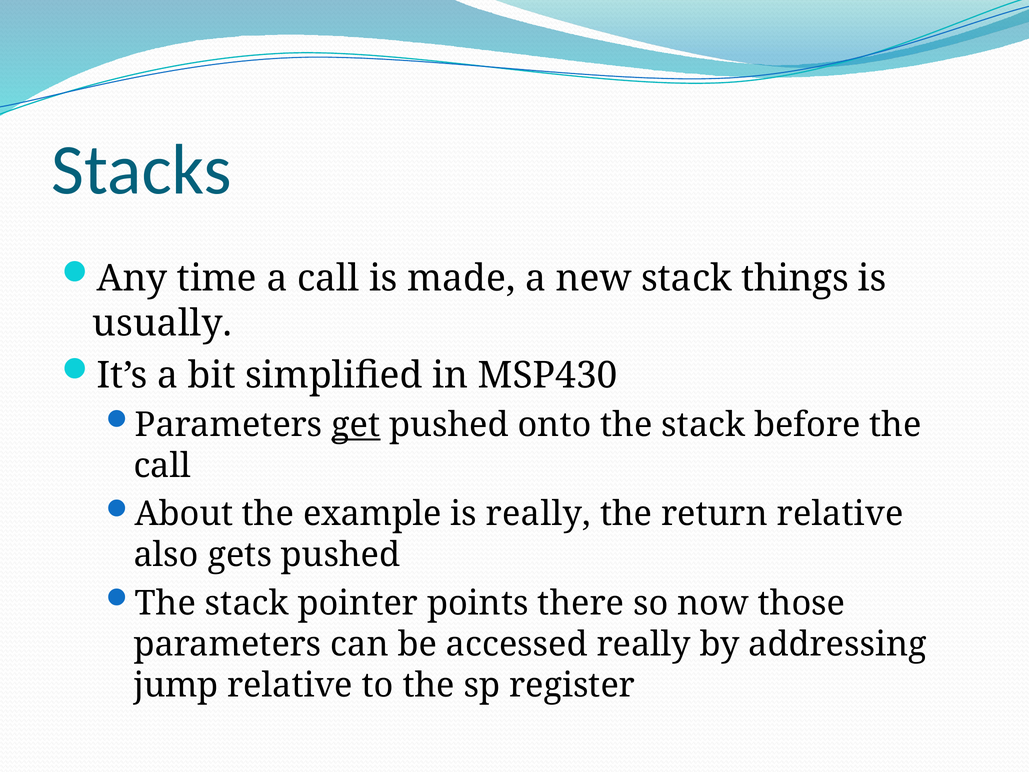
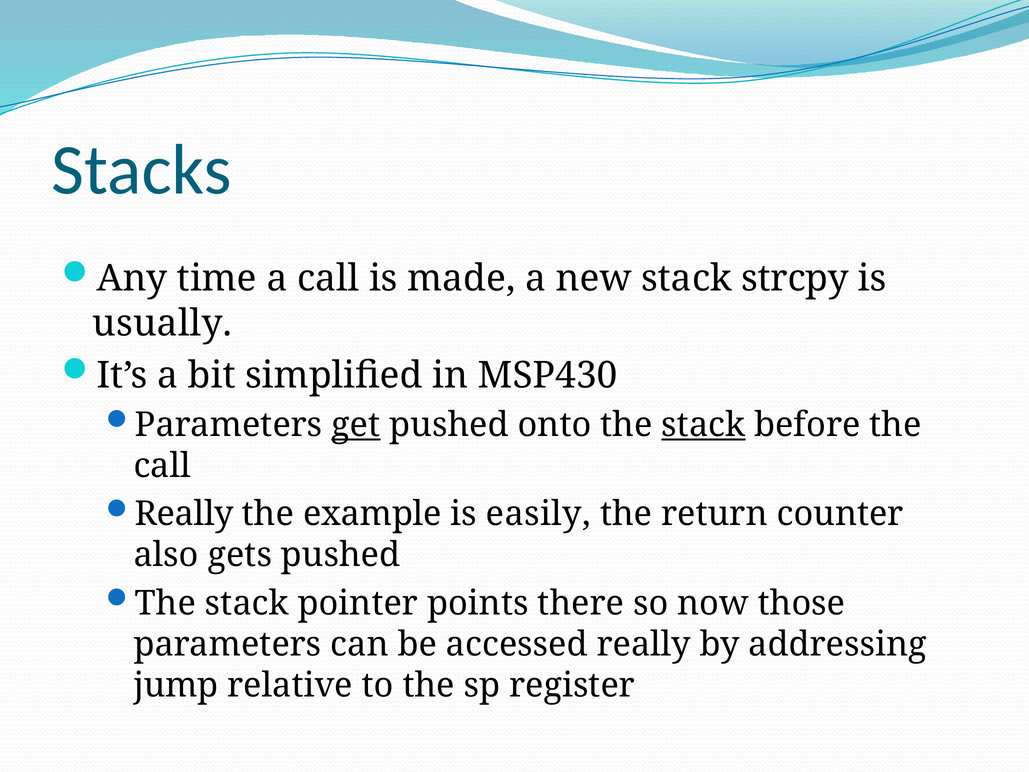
things: things -> strcpy (795, 279)
stack underline: none -> present (703, 425)
About: About -> Really (184, 514)
is really: really -> easily (538, 514)
return relative: relative -> counter (840, 514)
